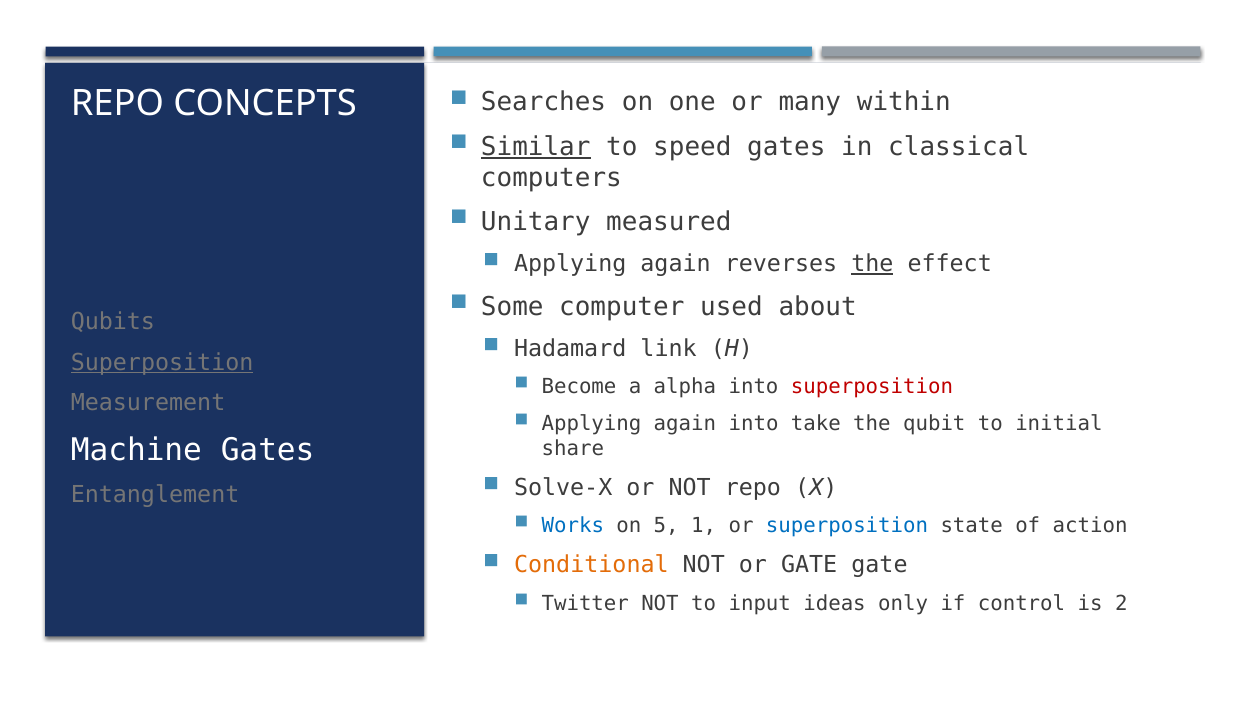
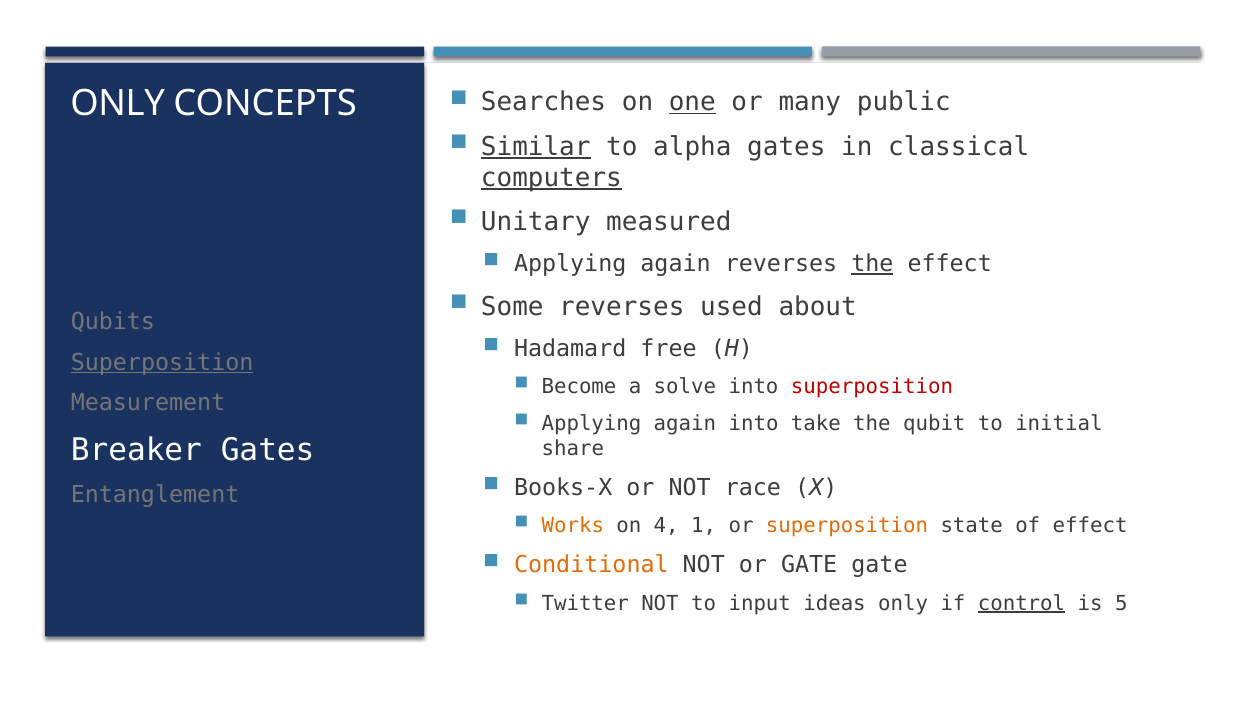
one underline: none -> present (692, 102)
within: within -> public (904, 102)
REPO: REPO -> ONLY (118, 104)
speed: speed -> alpha (692, 147)
computers underline: none -> present (551, 178)
Some computer: computer -> reverses (622, 307)
link: link -> free (669, 349)
alpha: alpha -> solve (685, 387)
Machine: Machine -> Breaker (136, 450)
Solve-X: Solve-X -> Books-X (563, 488)
NOT repo: repo -> race (753, 488)
Works colour: blue -> orange (573, 526)
5: 5 -> 4 (666, 526)
superposition colour: blue -> orange (847, 526)
of action: action -> effect (1090, 526)
control underline: none -> present (1022, 603)
2: 2 -> 5 (1121, 603)
